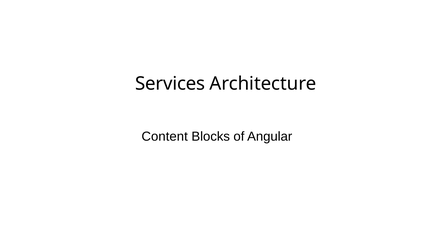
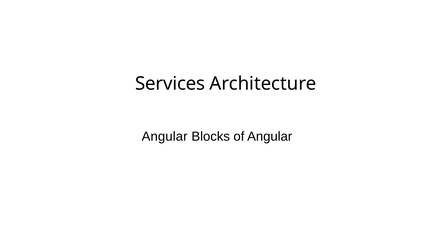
Content: Content -> Angular (165, 136)
